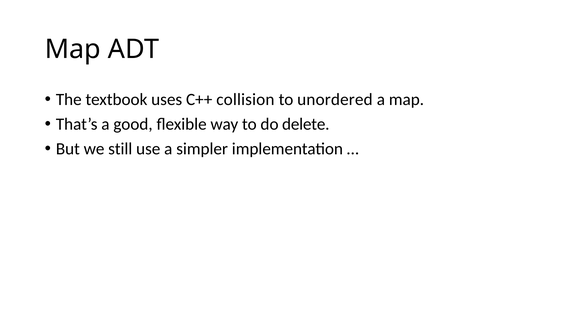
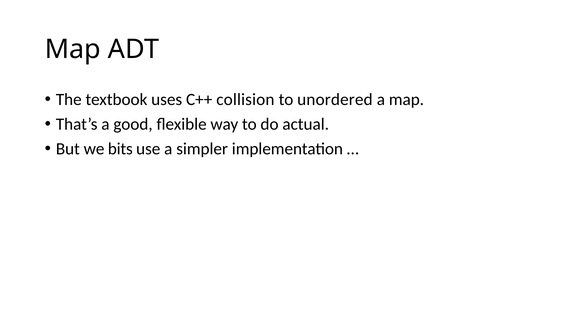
delete: delete -> actual (306, 124)
still: still -> bits (120, 149)
